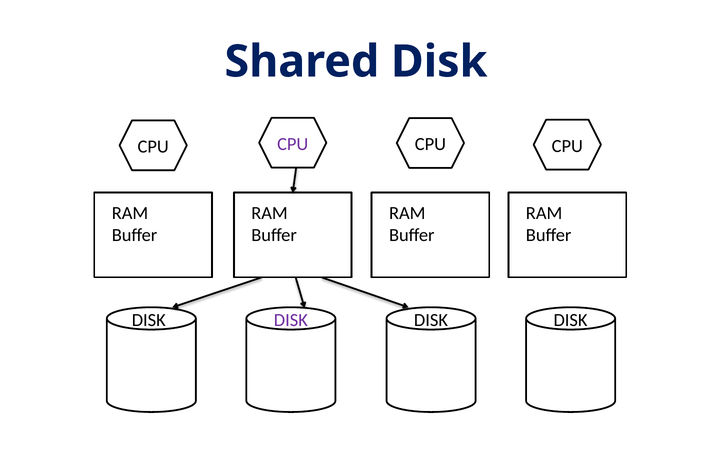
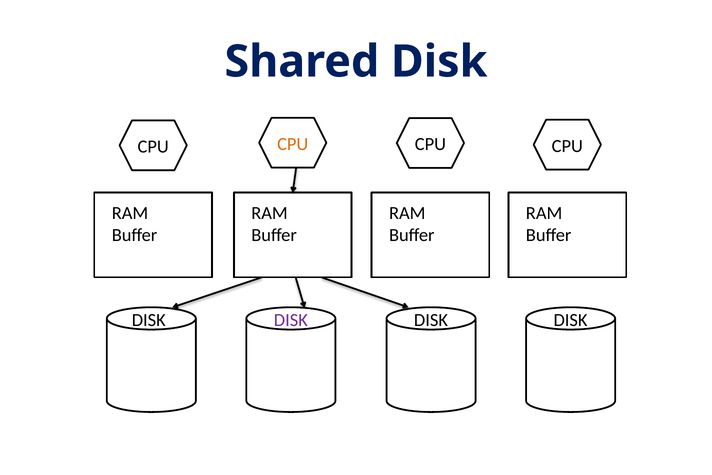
CPU colour: purple -> orange (293, 144)
